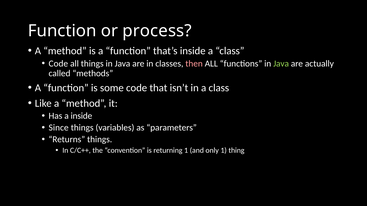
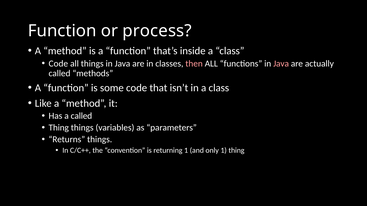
Java colour: light green -> pink (281, 64)
a inside: inside -> called (81, 116)
Since: Since -> Thing (59, 128)
